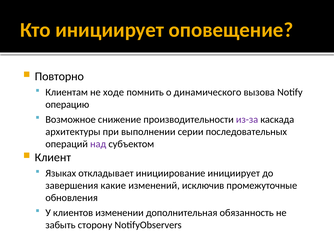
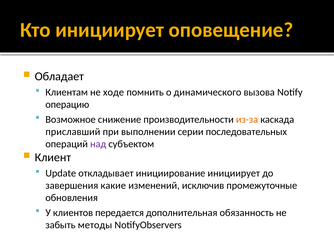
Повторно: Повторно -> Обладает (59, 76)
из-за colour: purple -> orange (247, 119)
архитектуры: архитектуры -> приславший (73, 131)
Языках: Языках -> Update (61, 173)
изменении: изменении -> передается (120, 212)
сторону: сторону -> методы (95, 225)
